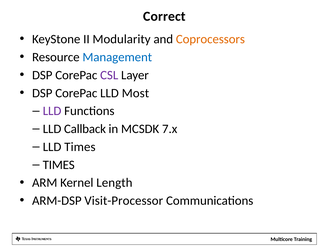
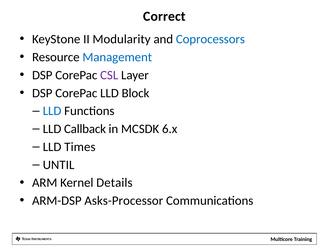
Coprocessors colour: orange -> blue (210, 39)
Most: Most -> Block (136, 93)
LLD colour: purple -> blue (52, 111)
7.x: 7.x -> 6.x (170, 129)
TIMES: TIMES -> UNTIL (59, 165)
Length: Length -> Details (114, 183)
Visit-Processor: Visit-Processor -> Asks-Processor (124, 201)
